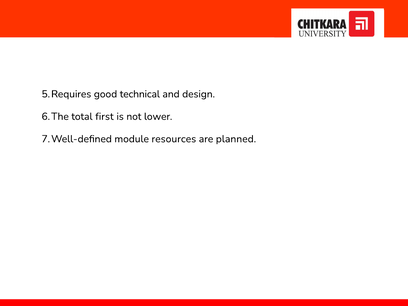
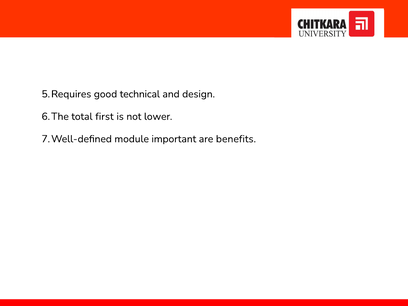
resources: resources -> important (174, 139)
planned: planned -> benefits (236, 139)
